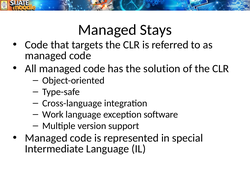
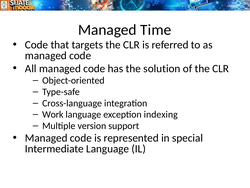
Stays: Stays -> Time (156, 30)
software: software -> indexing (161, 114)
